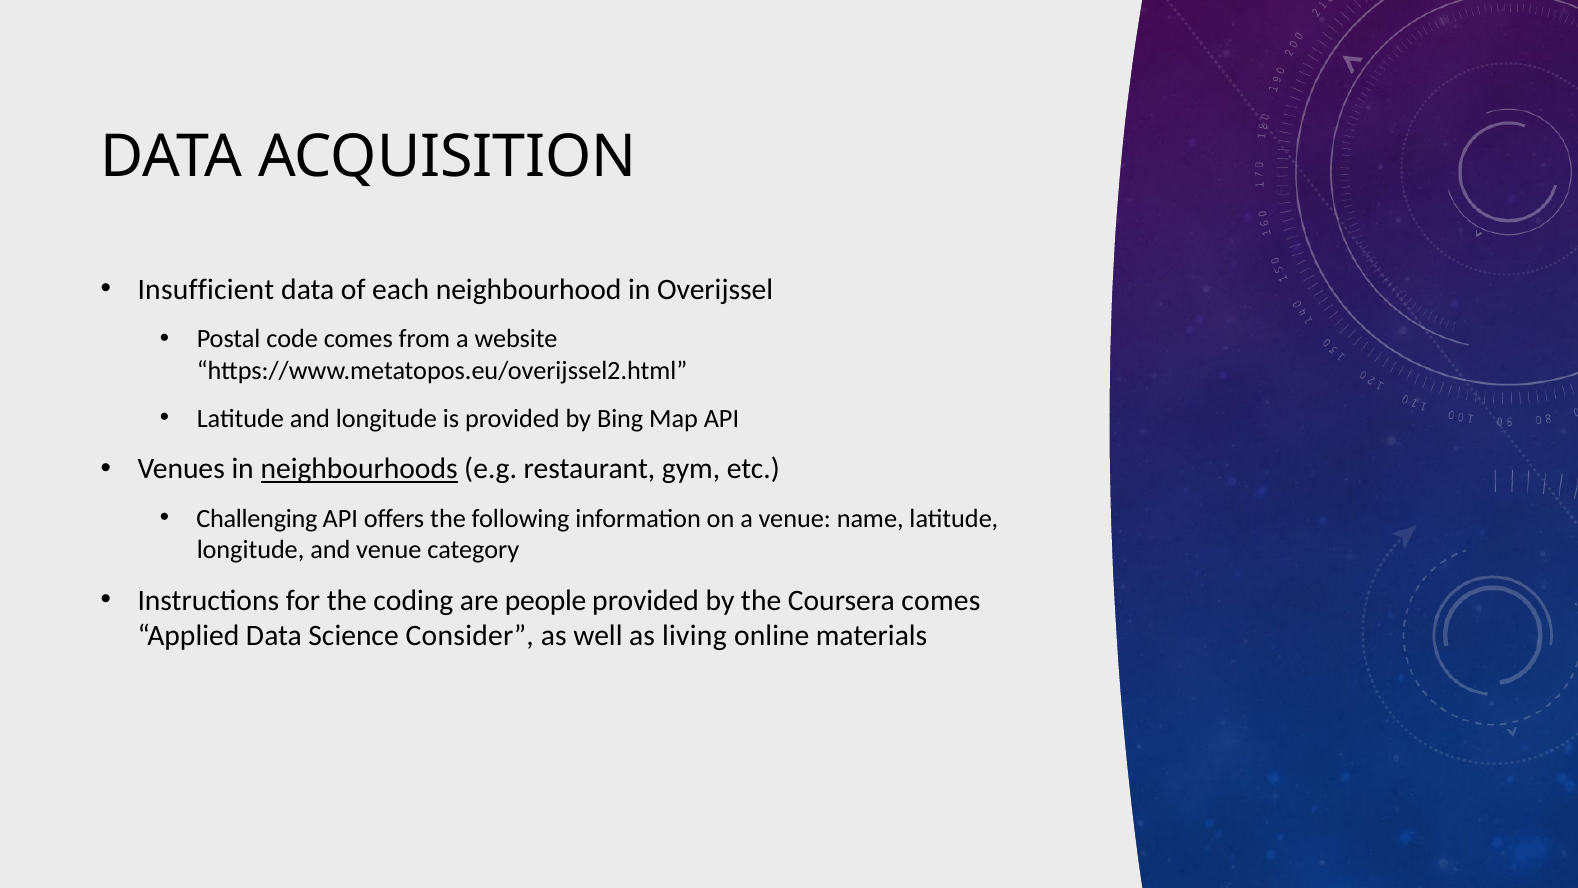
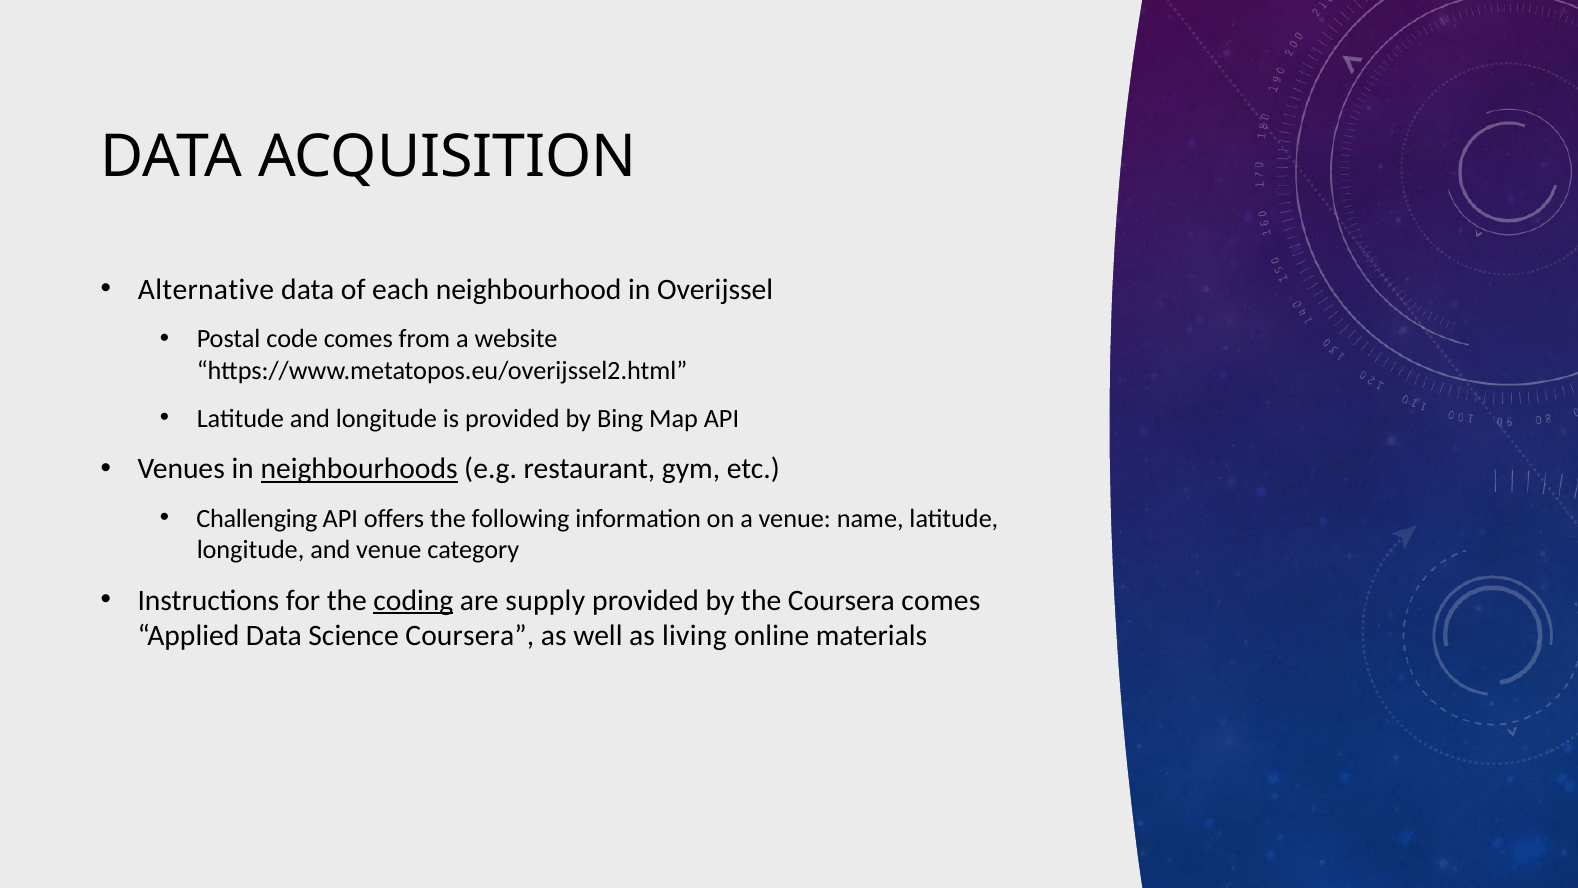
Insufficient: Insufficient -> Alternative (206, 289)
coding underline: none -> present (413, 600)
people: people -> supply (545, 600)
Science Consider: Consider -> Coursera (470, 636)
